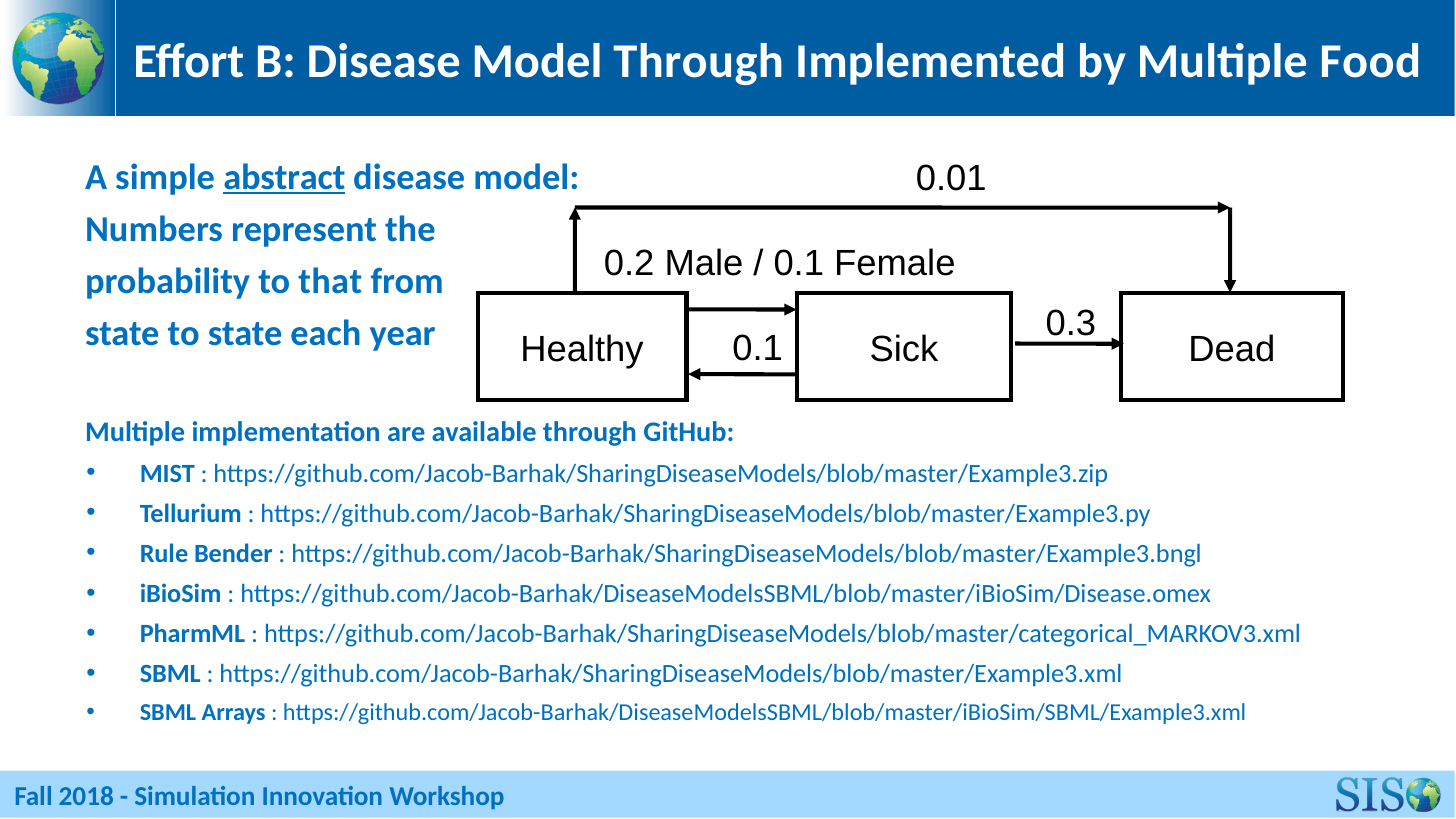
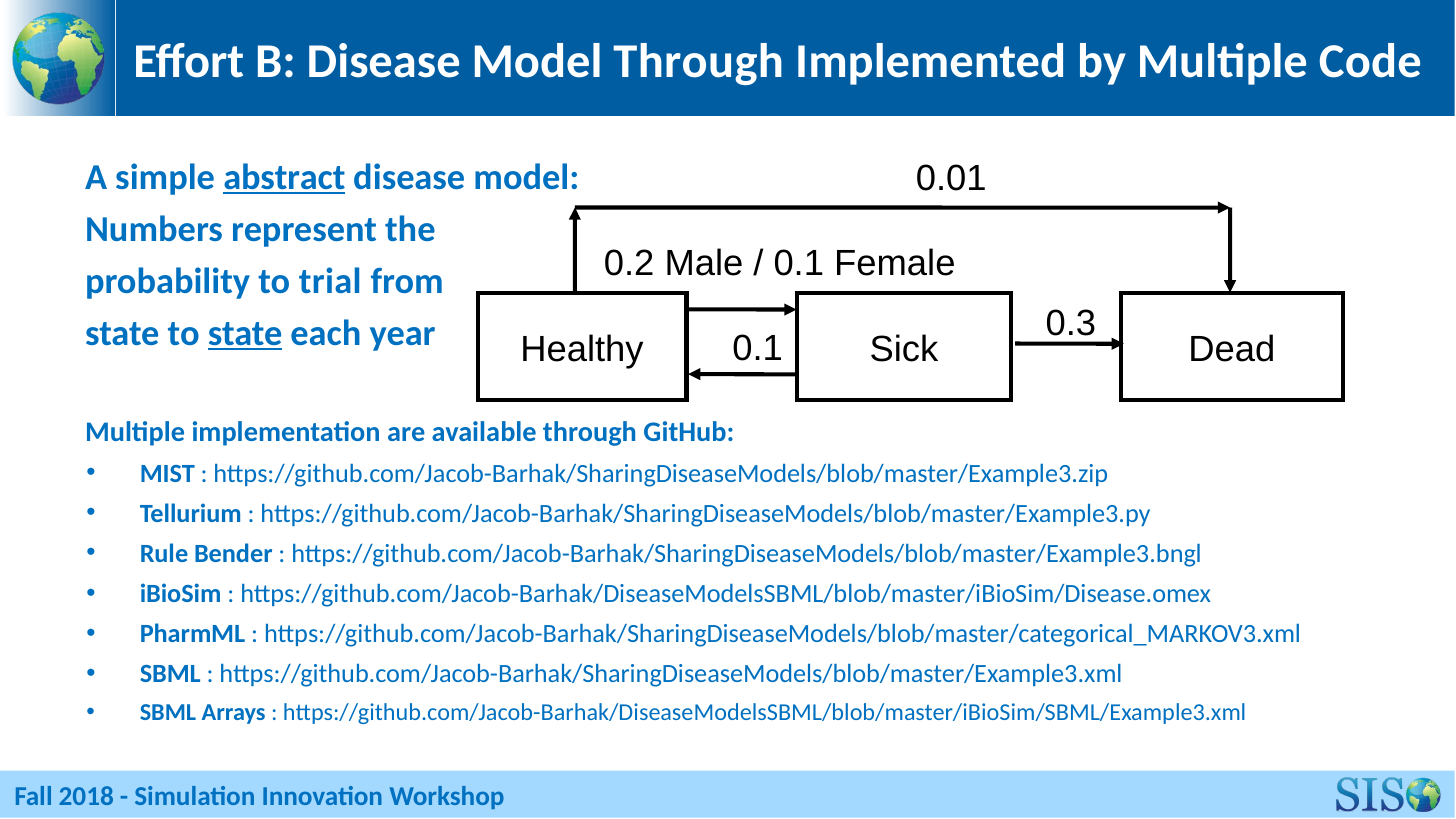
Food: Food -> Code (1370, 61)
that: that -> trial (330, 281)
state underline: none -> present (245, 334)
